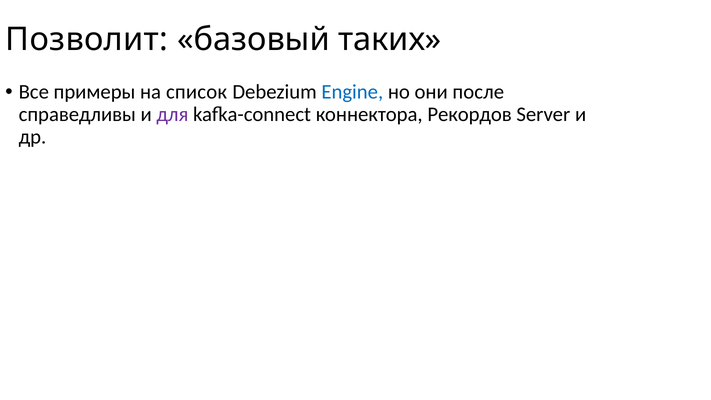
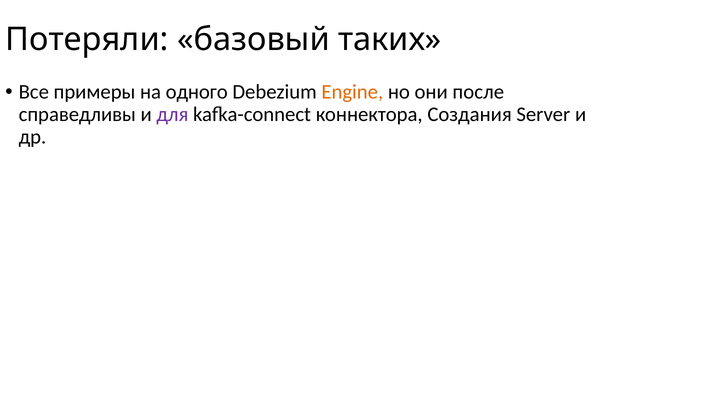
Позволит: Позволит -> Потеряли (87, 40)
список: список -> одного (197, 92)
Engine colour: blue -> orange (352, 92)
Рекордов: Рекордов -> Создания (470, 115)
